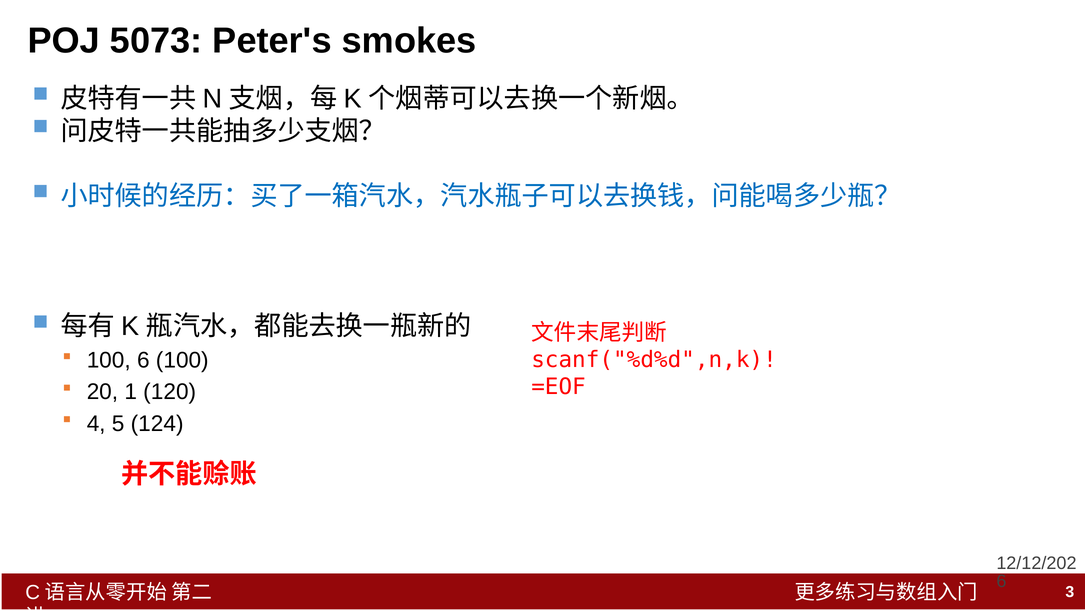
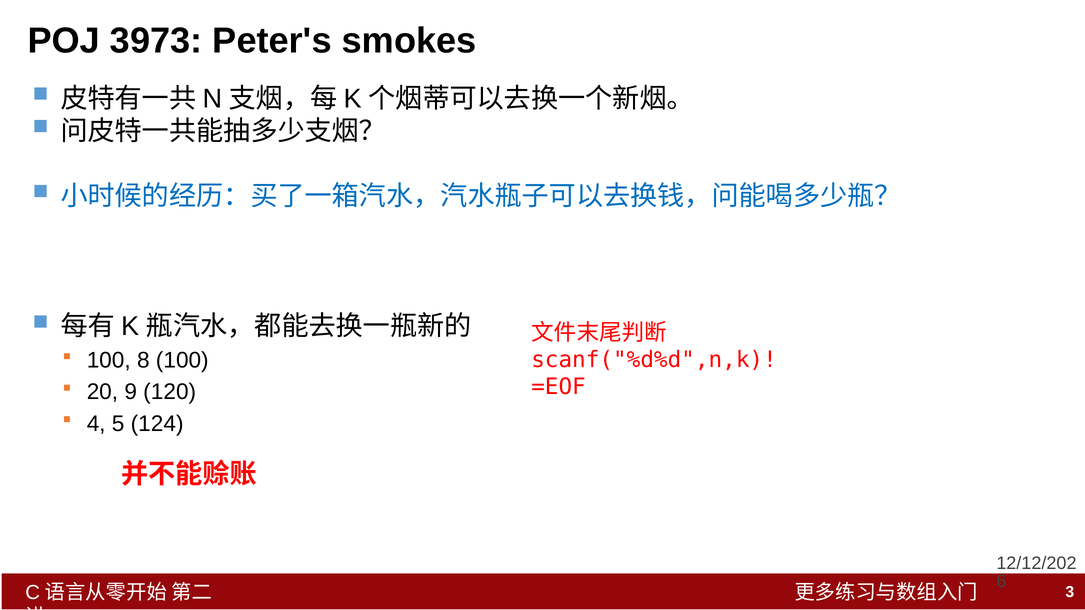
5073: 5073 -> 3973 (156, 41)
100 6: 6 -> 8 (143, 361)
1: 1 -> 9 (131, 392)
